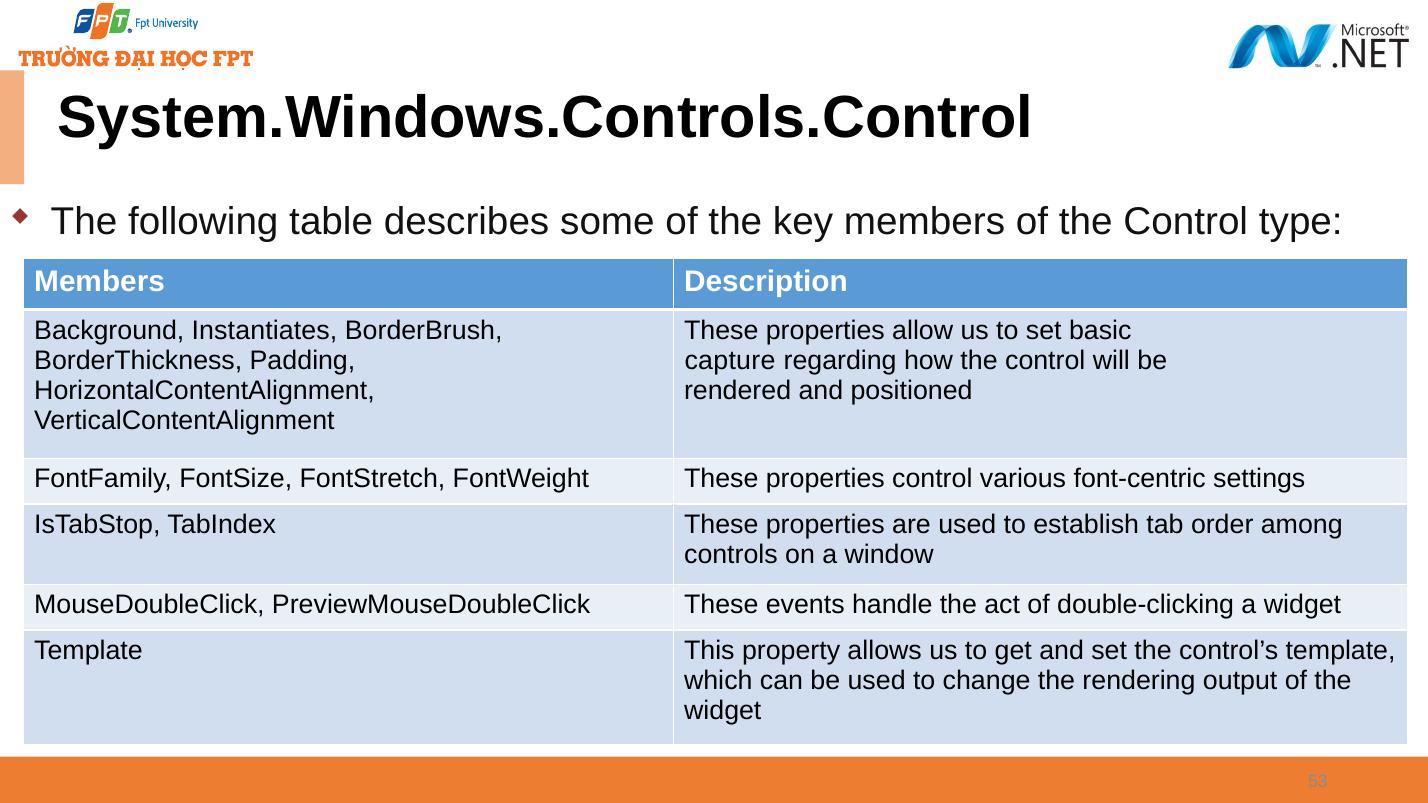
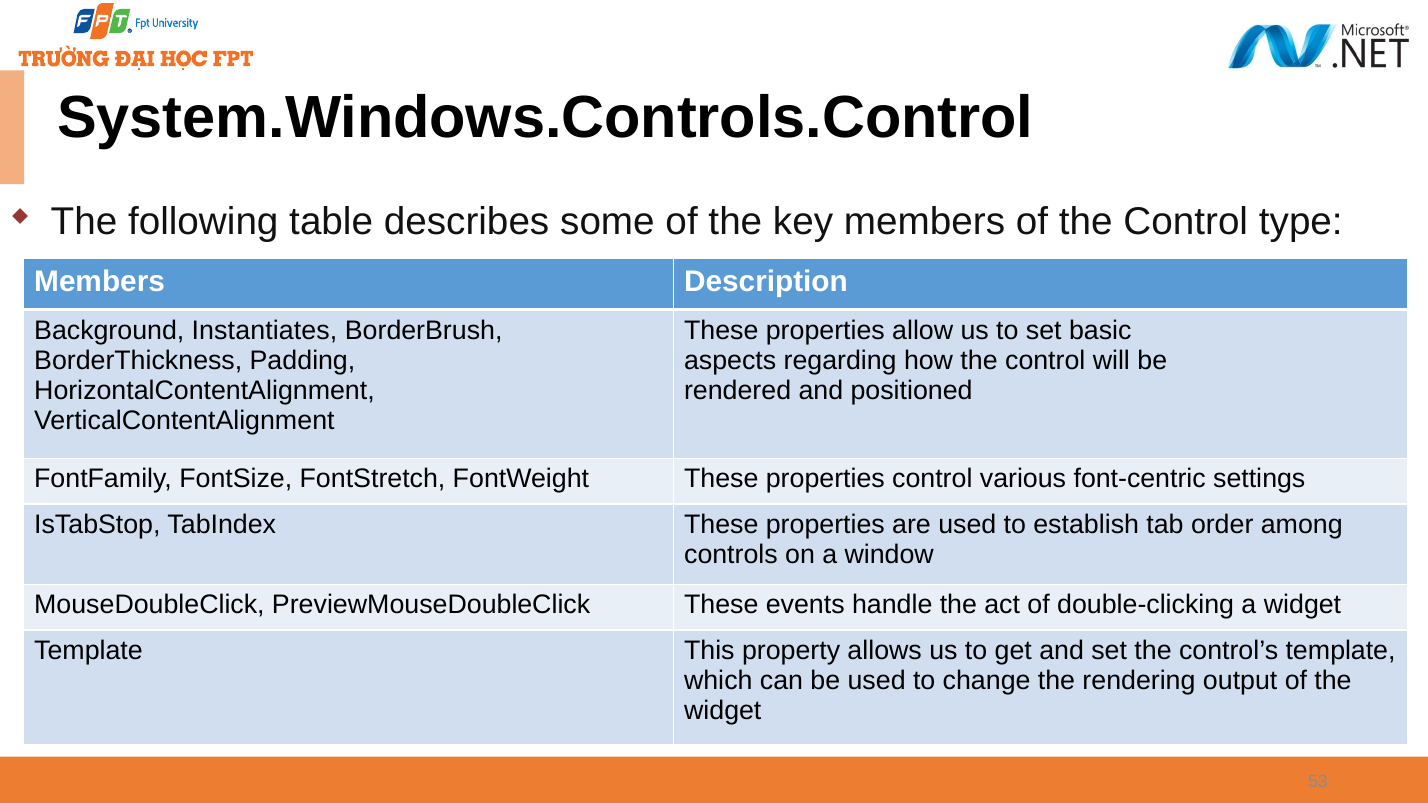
capture: capture -> aspects (730, 360)
